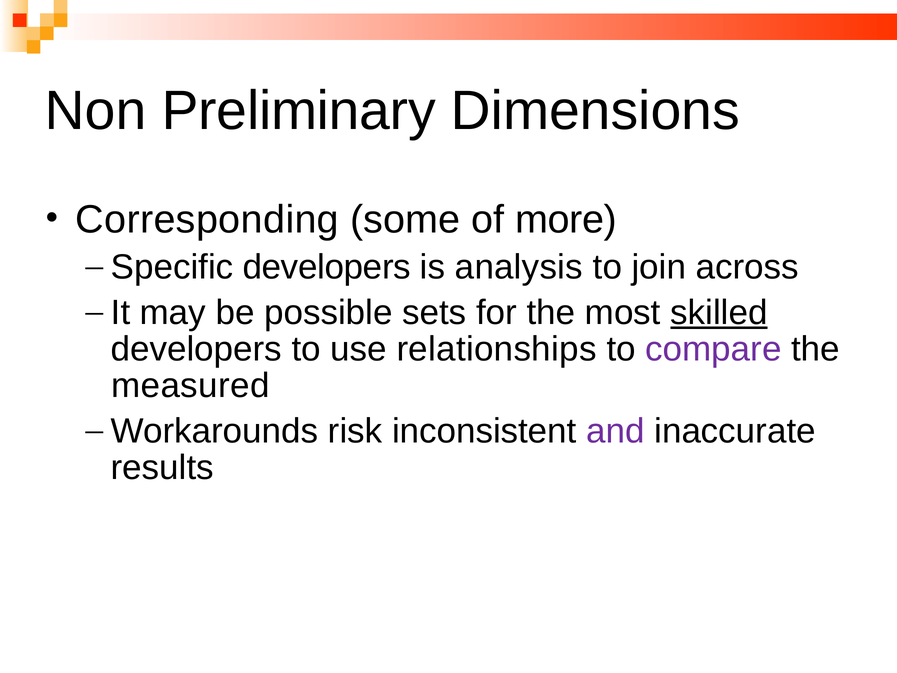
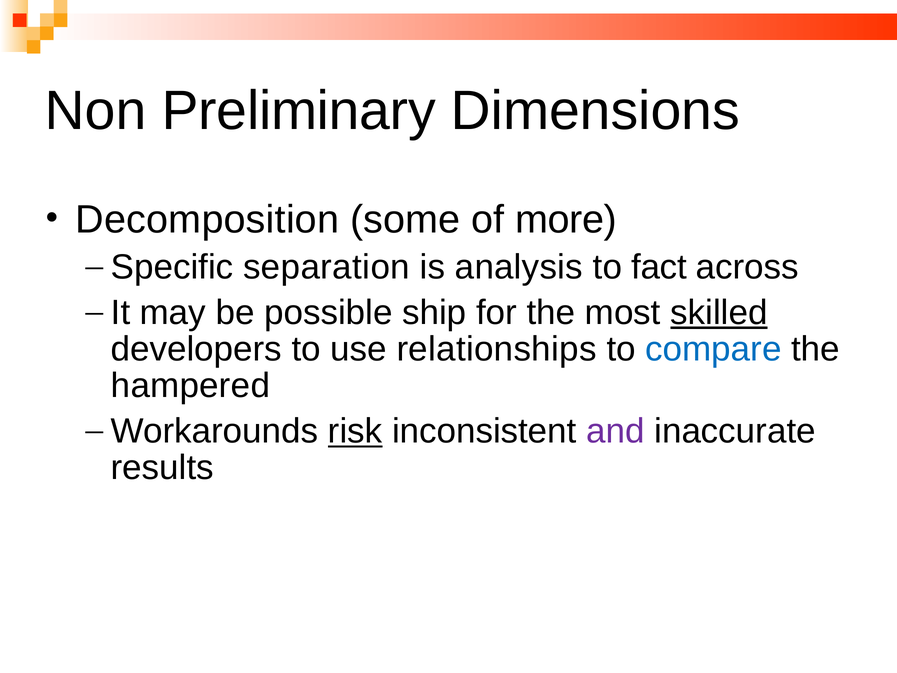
Corresponding: Corresponding -> Decomposition (207, 219)
Specific developers: developers -> separation (326, 267)
join: join -> fact (659, 267)
sets: sets -> ship (434, 313)
compare colour: purple -> blue (713, 349)
measured: measured -> hampered (190, 386)
risk underline: none -> present (355, 431)
